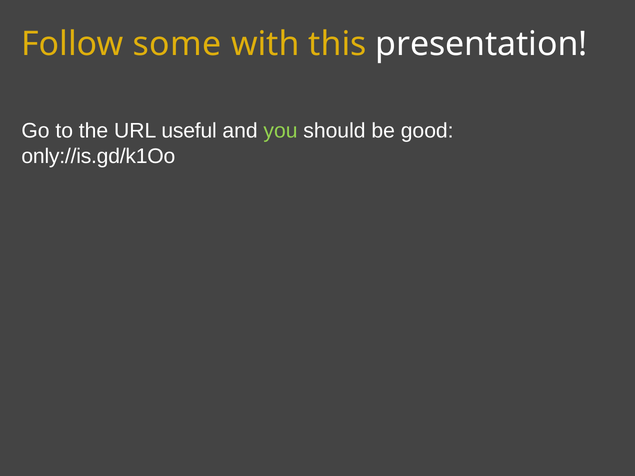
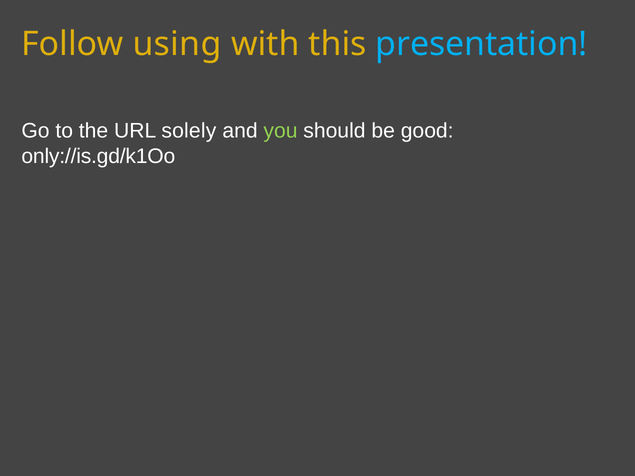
some: some -> using (177, 44)
presentation colour: white -> light blue (481, 44)
useful: useful -> solely (189, 131)
